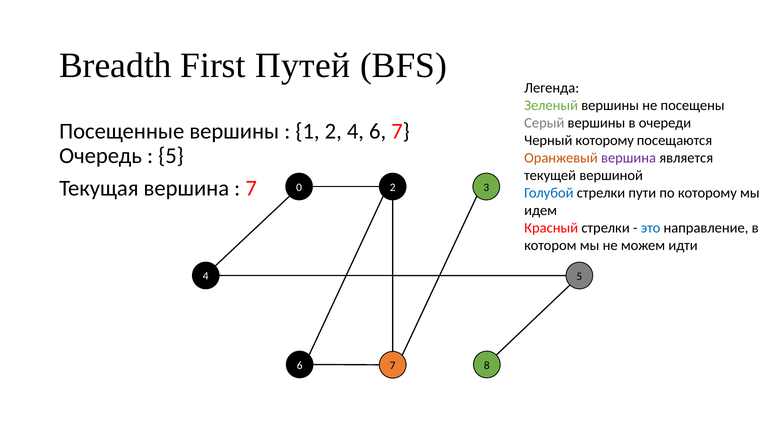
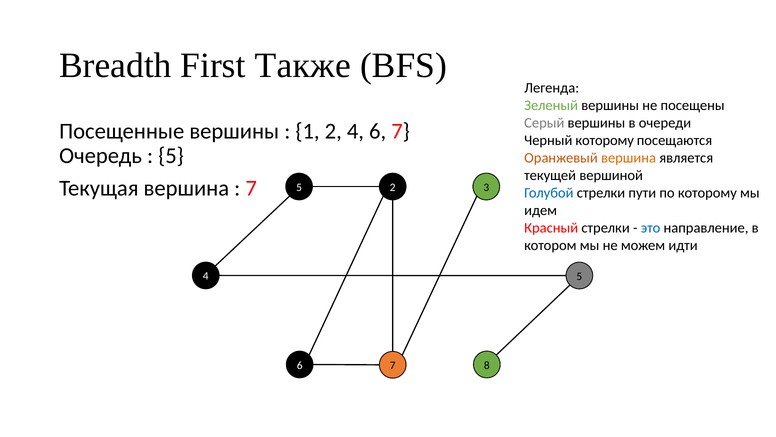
Путей: Путей -> Также (303, 65)
вершина colour: purple -> orange (629, 158)
7 0: 0 -> 5 (299, 187)
